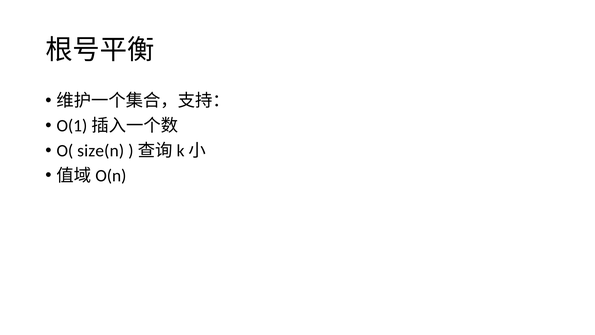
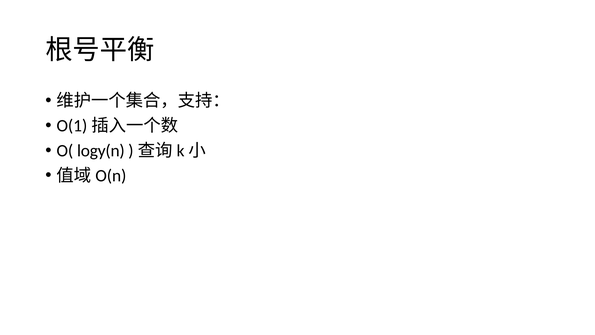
size(n: size(n -> logy(n (101, 150)
